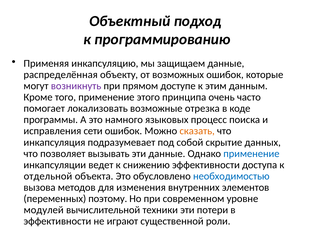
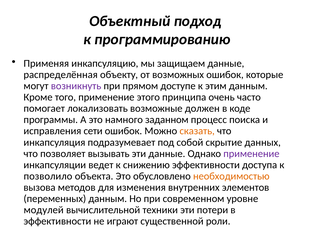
отрезка: отрезка -> должен (202, 109)
языковых: языковых -> заданном (167, 120)
применение colour: blue -> purple (251, 154)
отдельной: отдельной -> позволило (48, 177)
необходимостью colour: blue -> orange (231, 177)
переменных поэтому: поэтому -> данным (108, 199)
